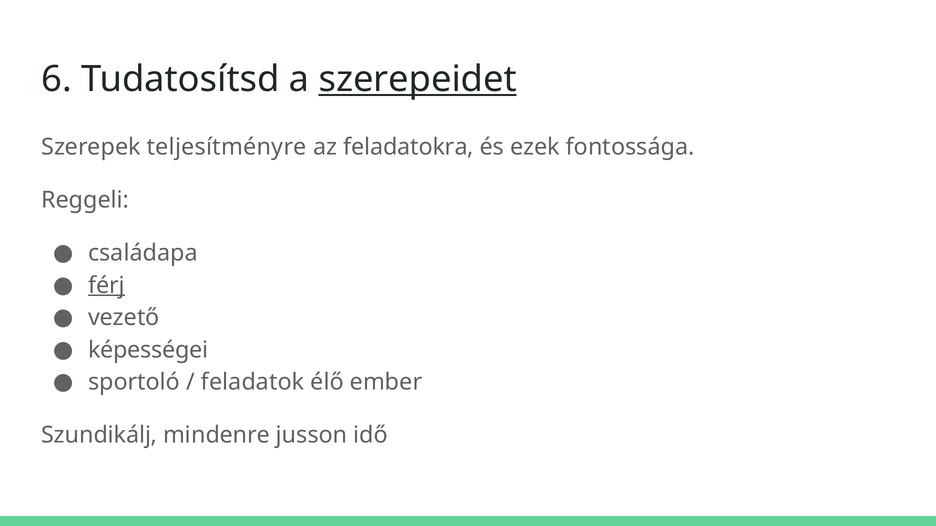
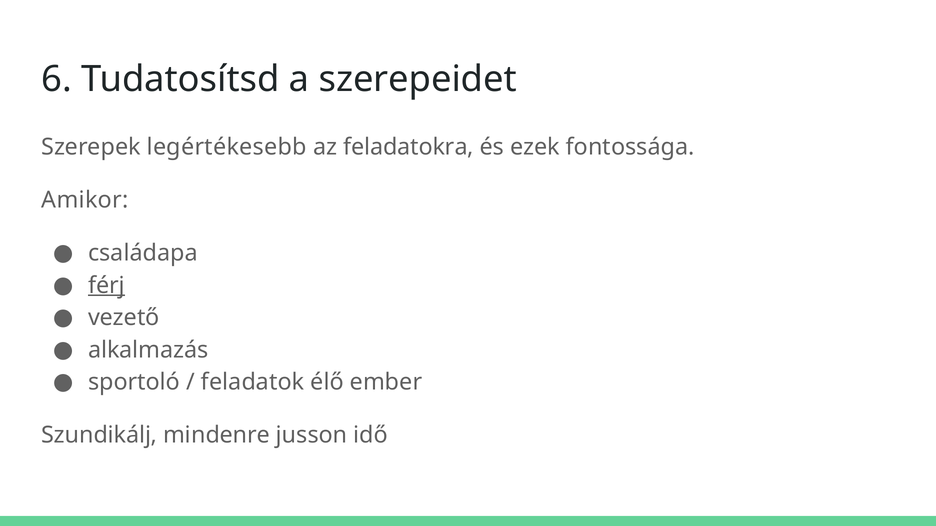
szerepeidet underline: present -> none (418, 79)
teljesítményre: teljesítményre -> legértékesebb (227, 147)
Reggeli: Reggeli -> Amikor (85, 200)
képességei: képességei -> alkalmazás (148, 350)
